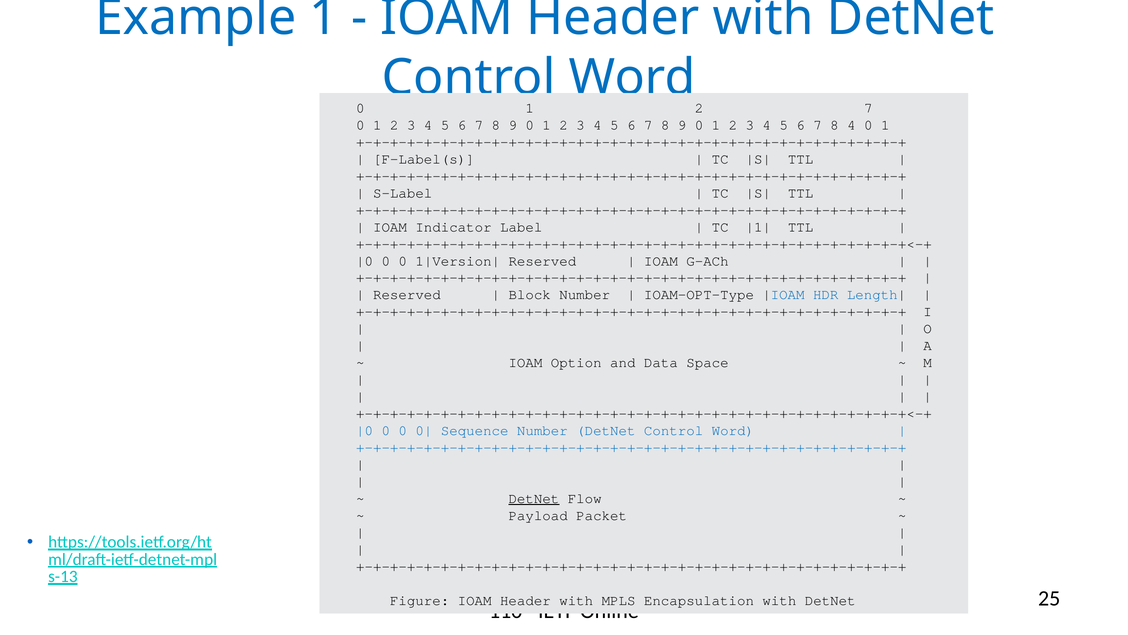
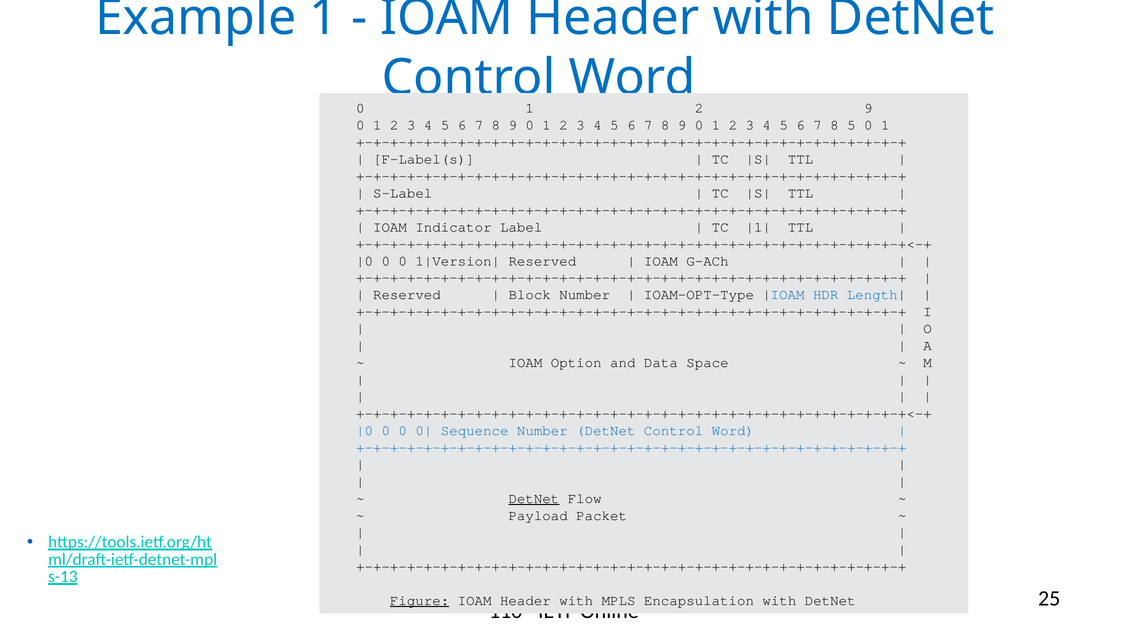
2 7: 7 -> 9 (868, 108)
8 4: 4 -> 5 (851, 125)
Figure underline: none -> present (420, 600)
